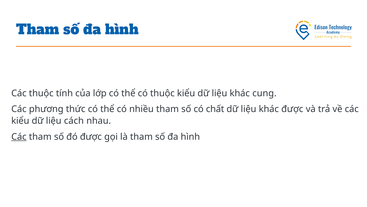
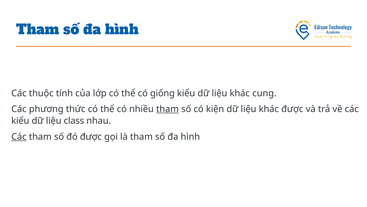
có thuộc: thuộc -> giống (162, 93)
tham underline: none -> present (167, 109)
chất: chất -> kiện (215, 109)
cách: cách -> class (74, 121)
